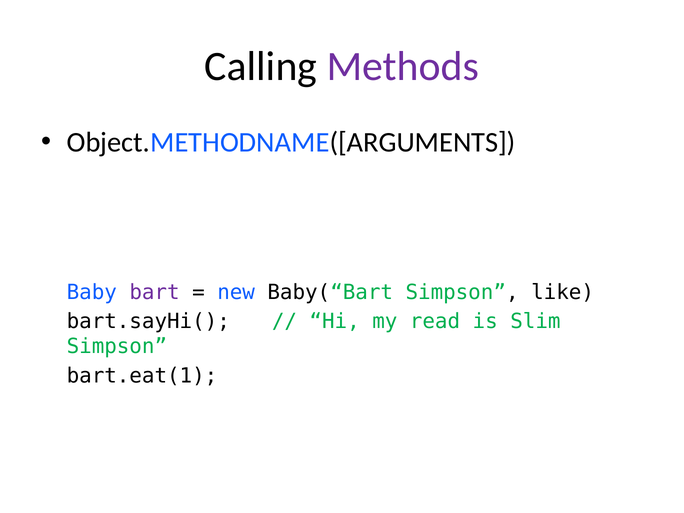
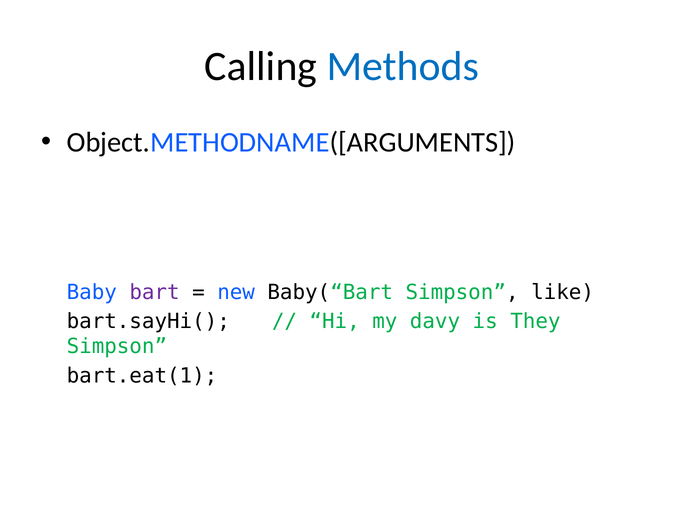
Methods colour: purple -> blue (403, 66)
read: read -> davy (435, 322)
Slim: Slim -> They (535, 322)
